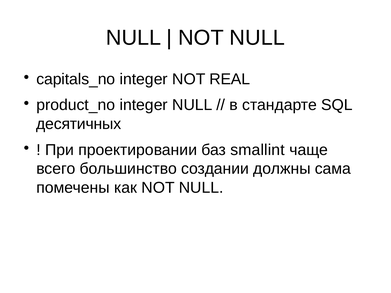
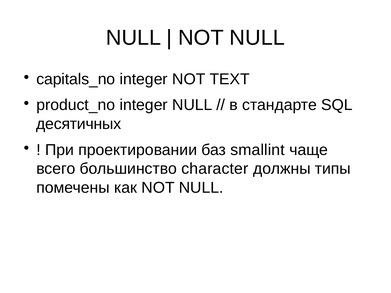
REAL: REAL -> TEXT (230, 79)
создании: создании -> character (215, 169)
сама: сама -> типы (333, 169)
